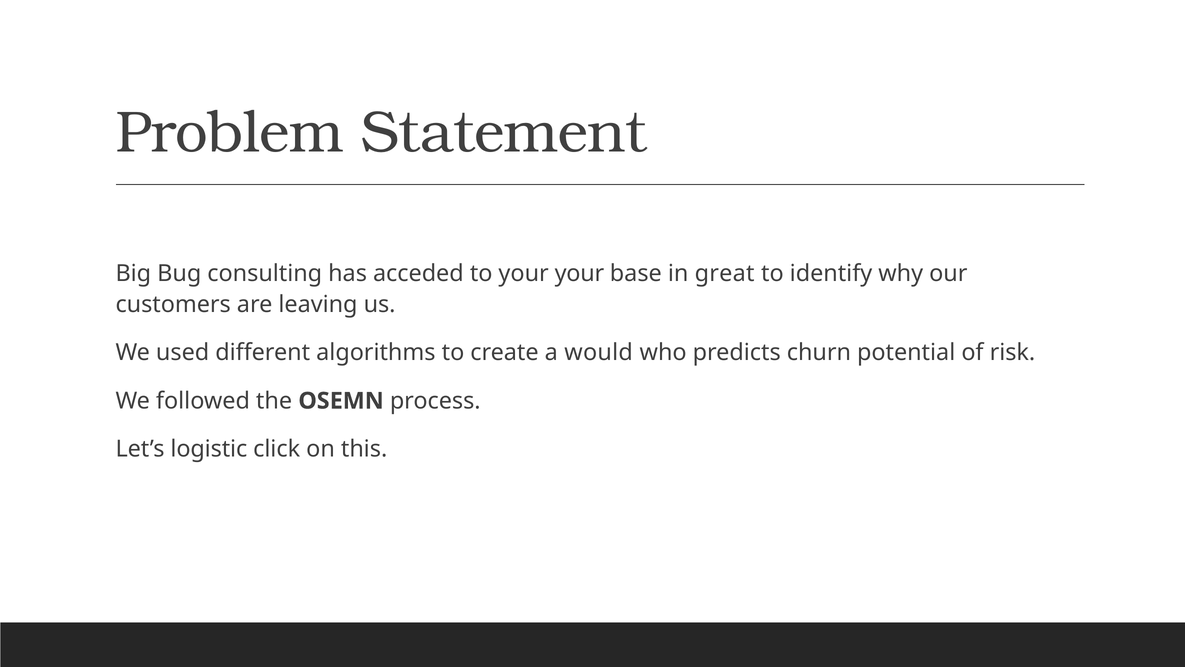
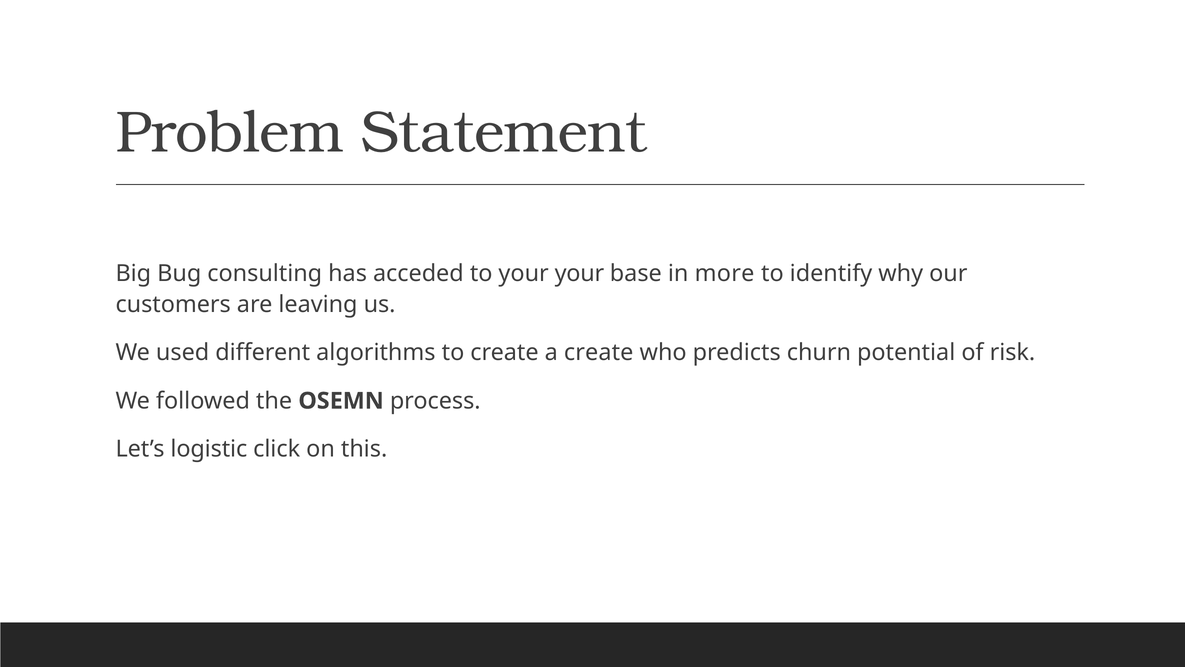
great: great -> more (725, 273)
a would: would -> create (599, 352)
